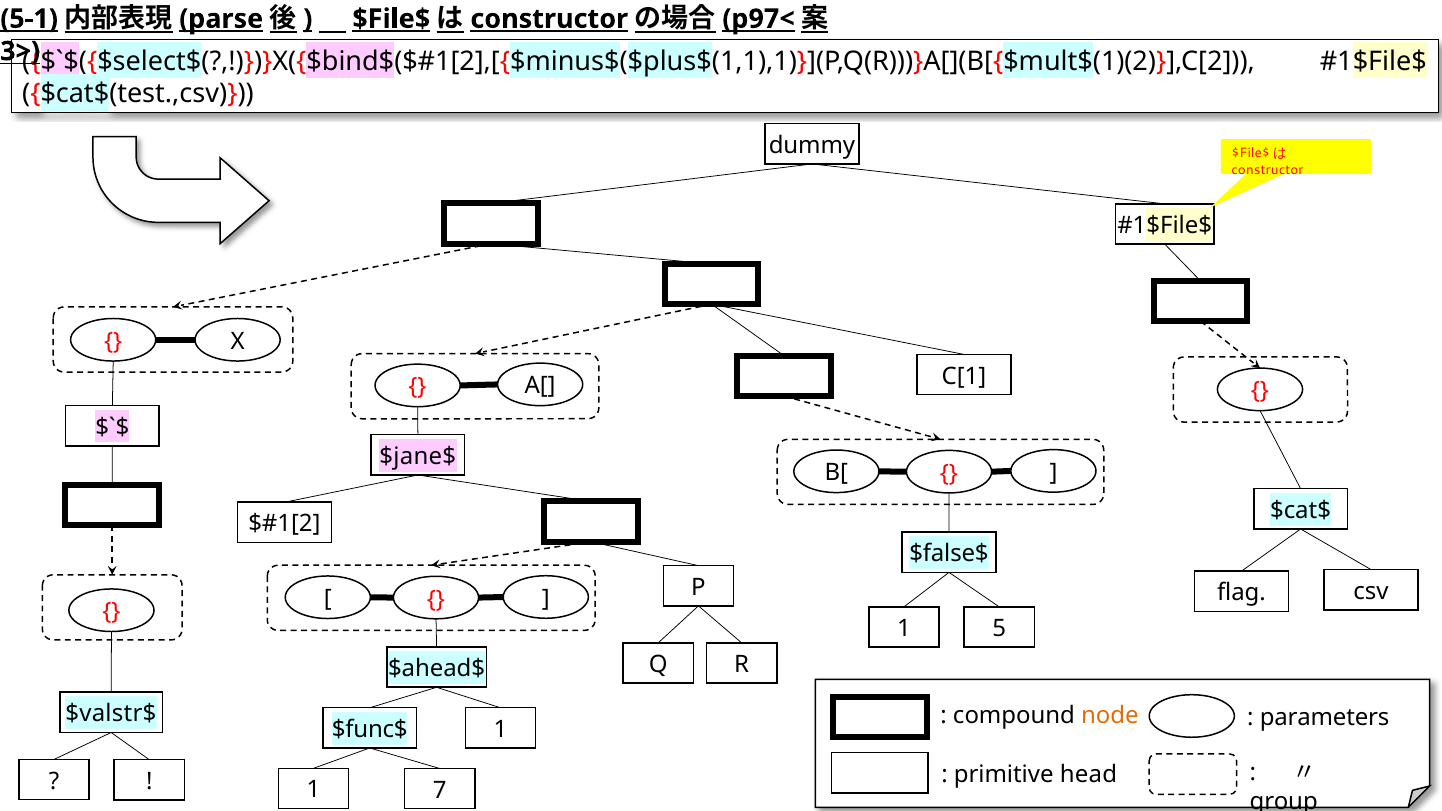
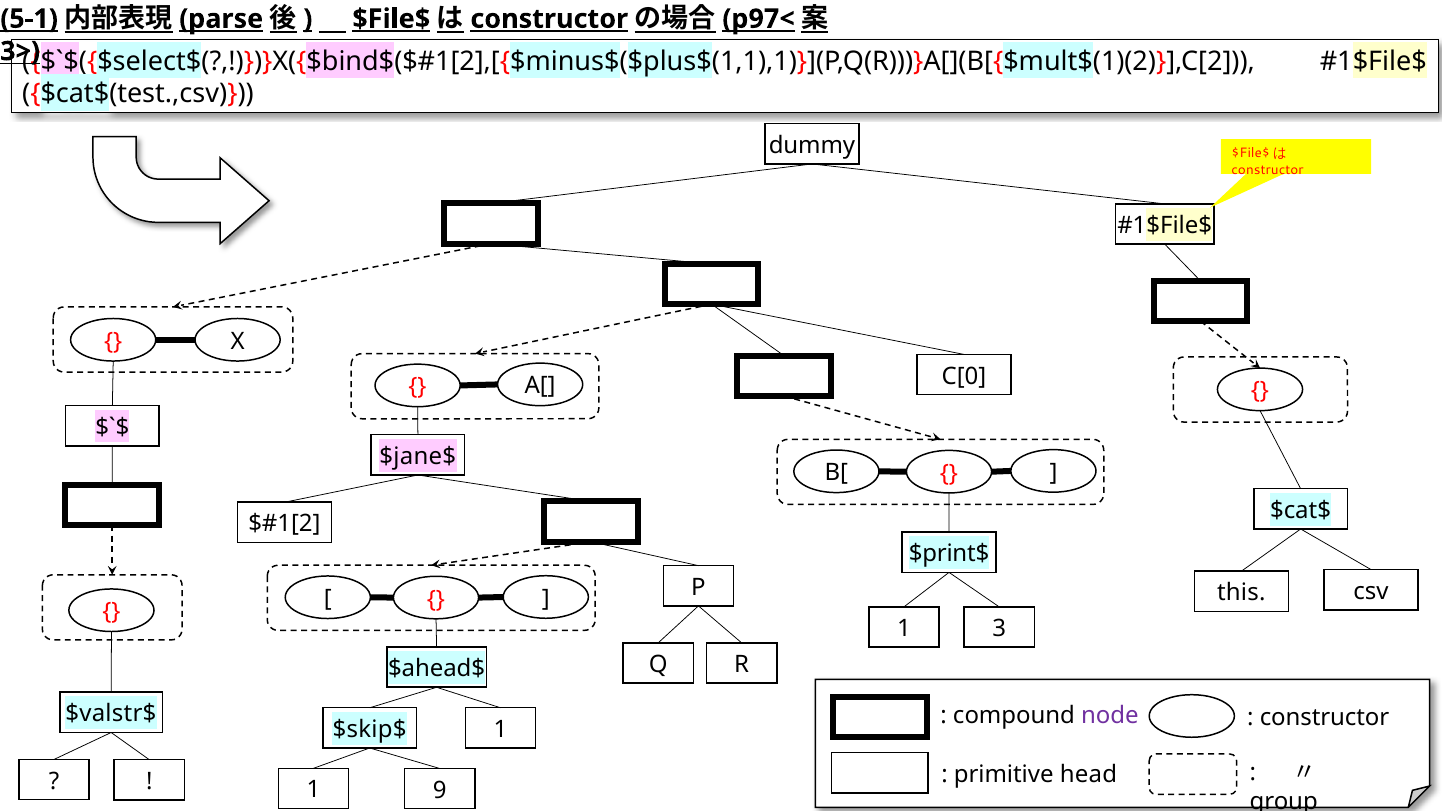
C[1: C[1 -> C[0 (964, 376)
$false$: $false$ -> $print$ (949, 554)
flag: flag -> this (1241, 593)
5: 5 -> 3 (999, 629)
node colour: orange -> purple (1110, 715)
parameters: parameters -> constructor (1325, 718)
$func$: $func$ -> $skip$ (370, 730)
7: 7 -> 9 (440, 790)
